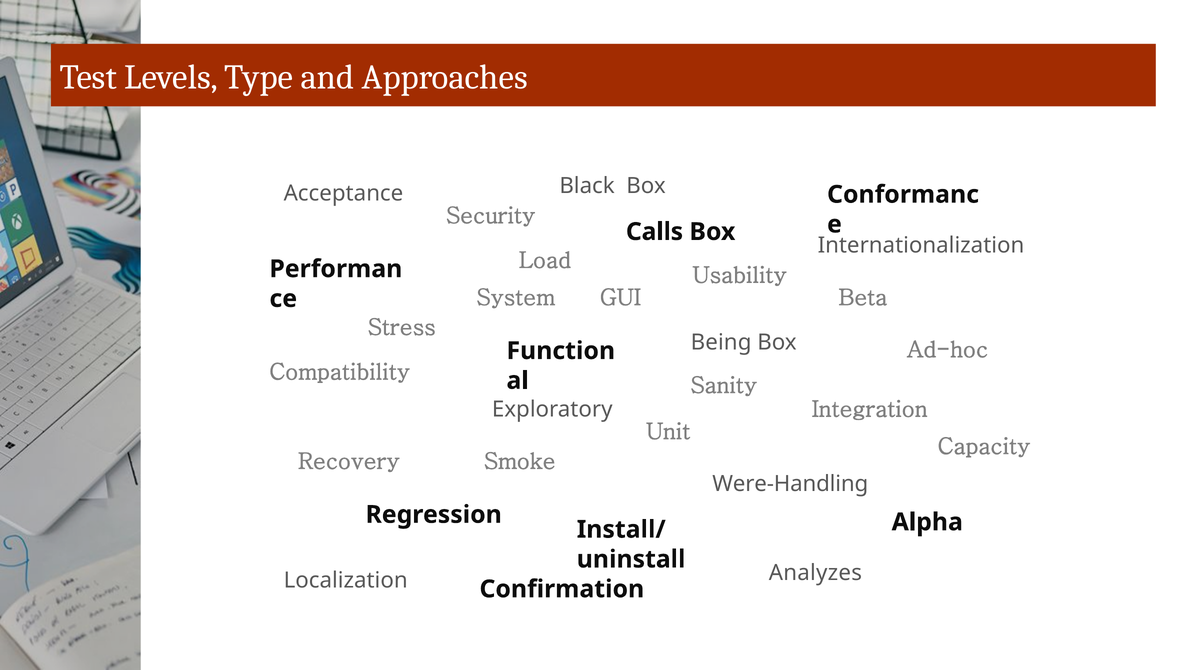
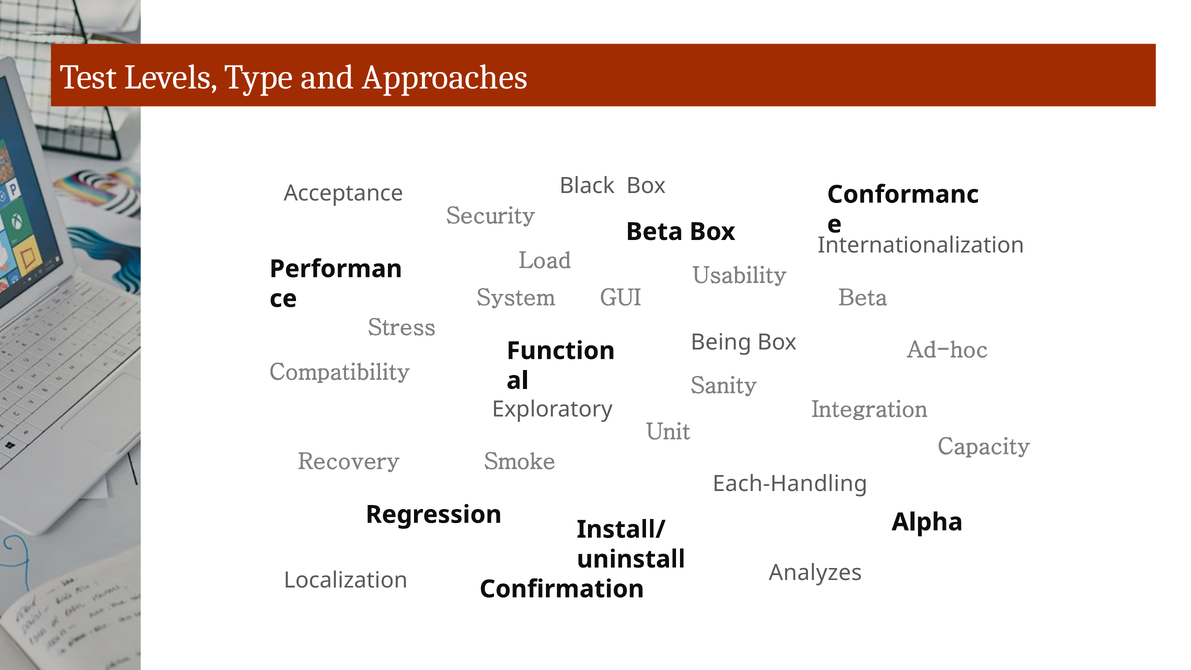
Calls: Calls -> Beta (654, 232)
Were-Handling: Were-Handling -> Each-Handling (790, 484)
